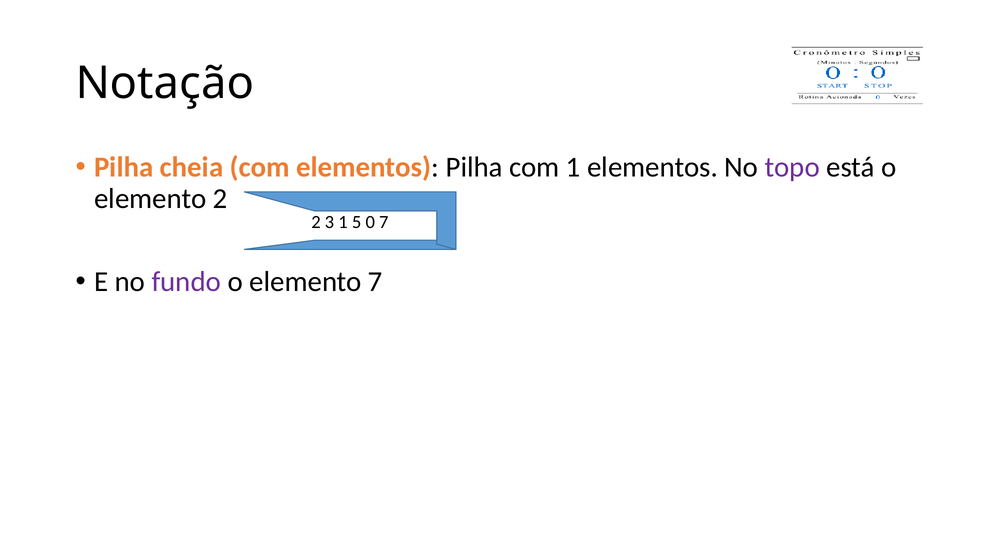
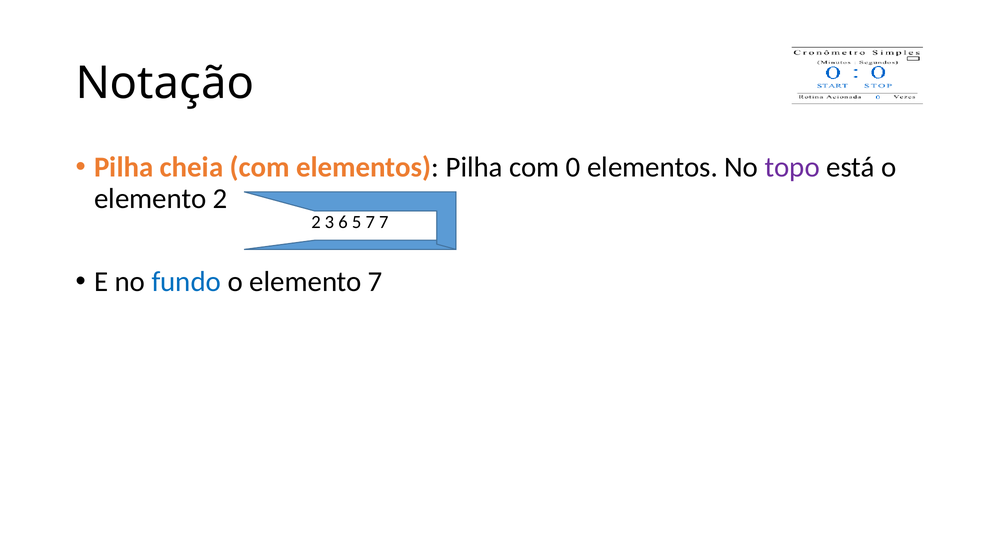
com 1: 1 -> 0 (573, 168)
3 1: 1 -> 6 (343, 222)
5 0: 0 -> 7 (370, 222)
fundo colour: purple -> blue (186, 282)
